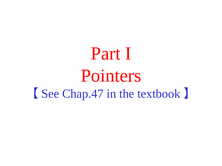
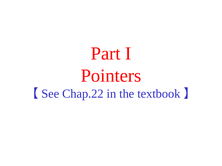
Chap.47: Chap.47 -> Chap.22 (83, 94)
